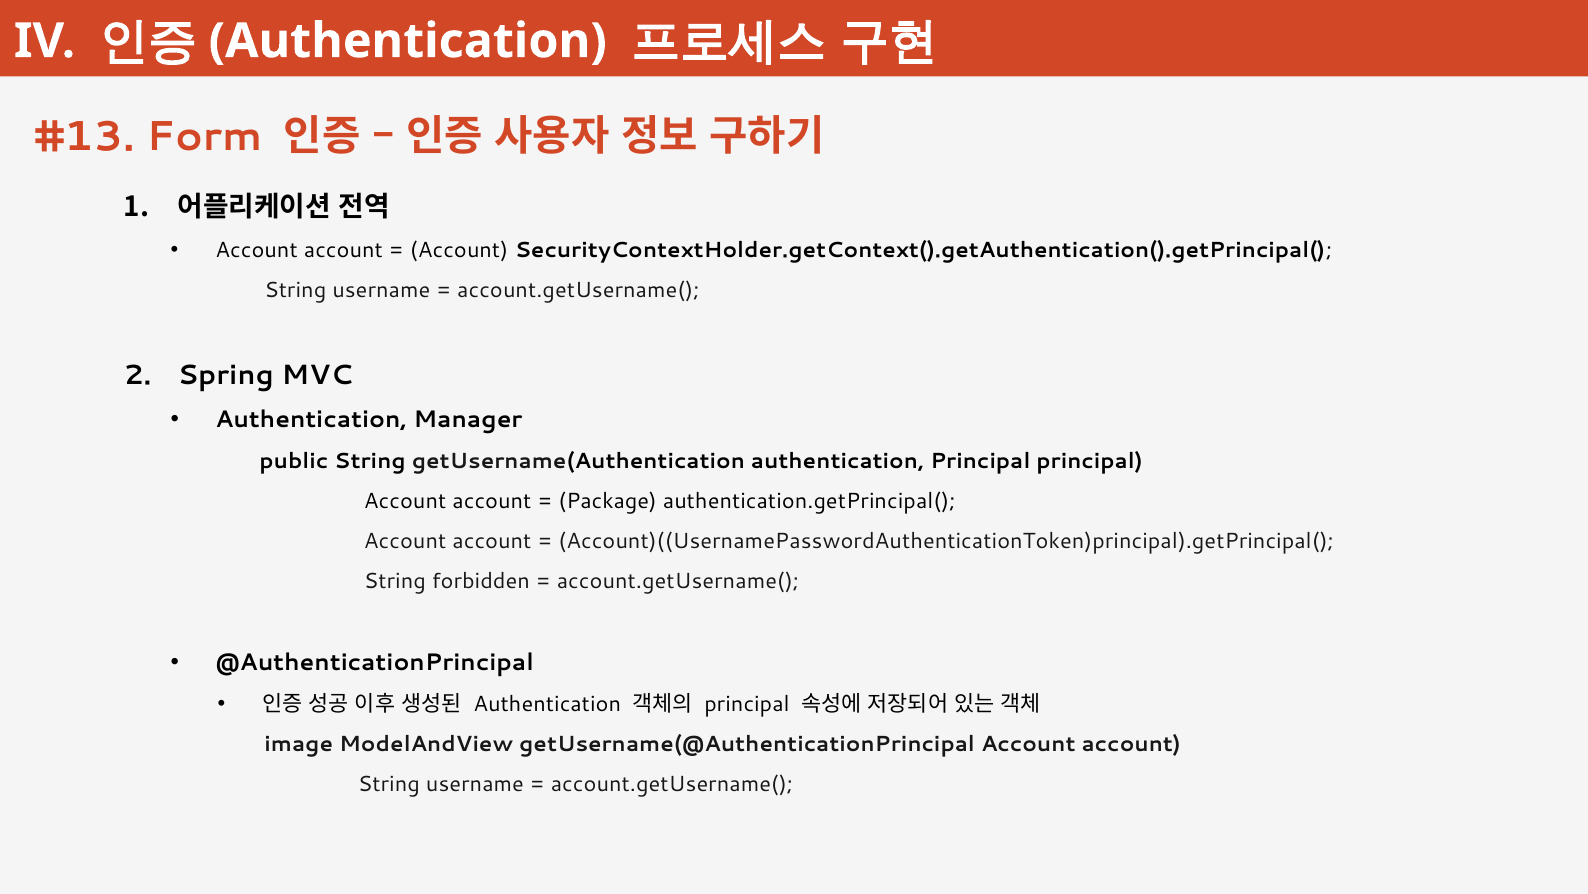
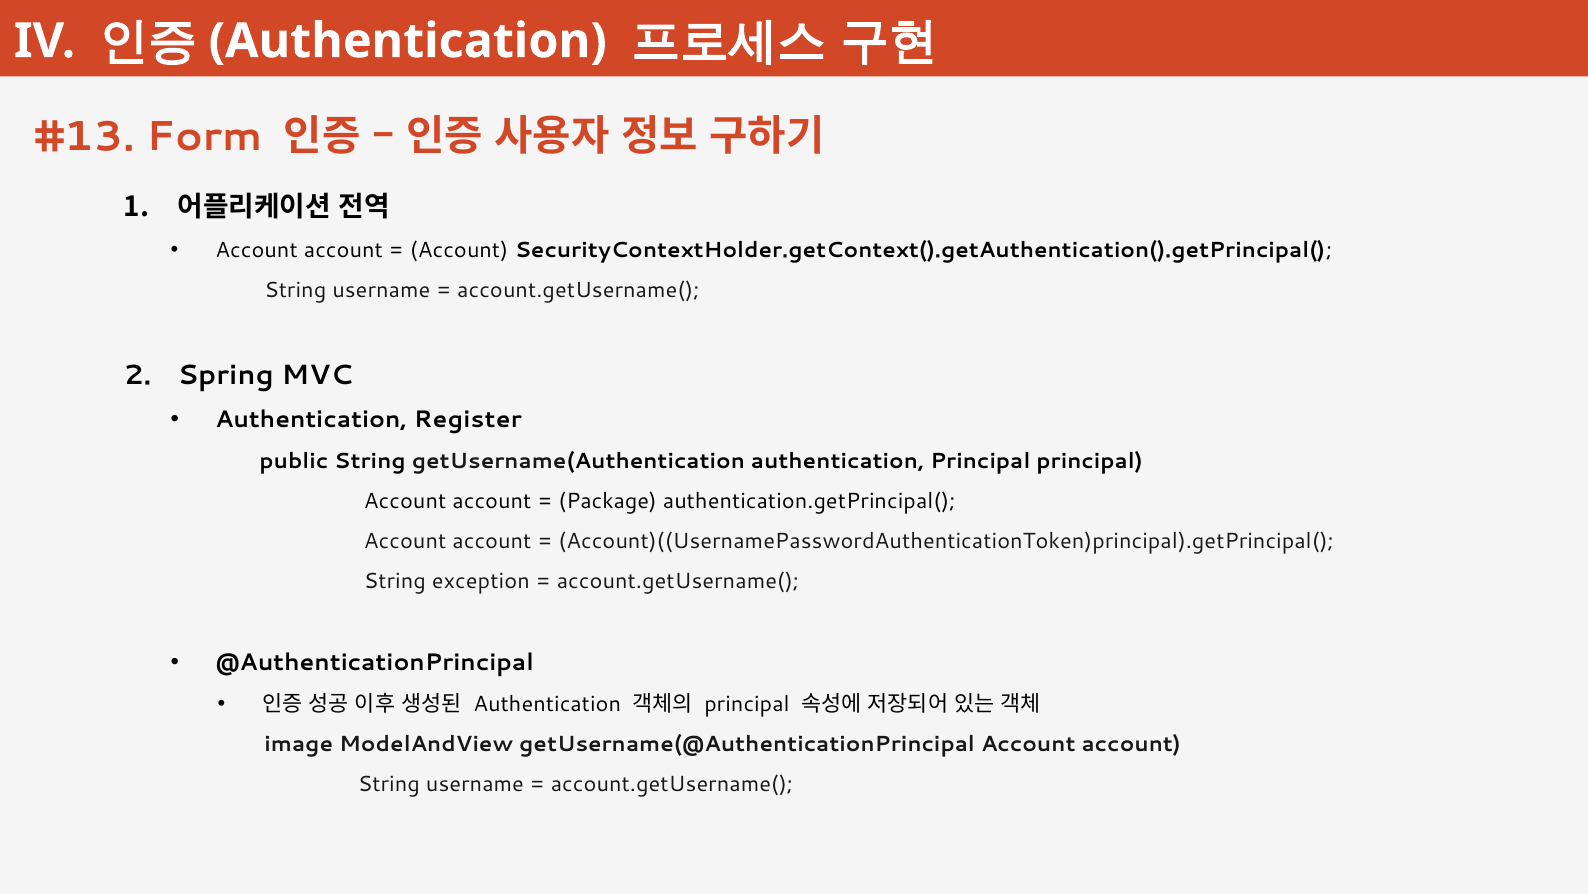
Manager: Manager -> Register (468, 419)
forbidden: forbidden -> exception (481, 581)
